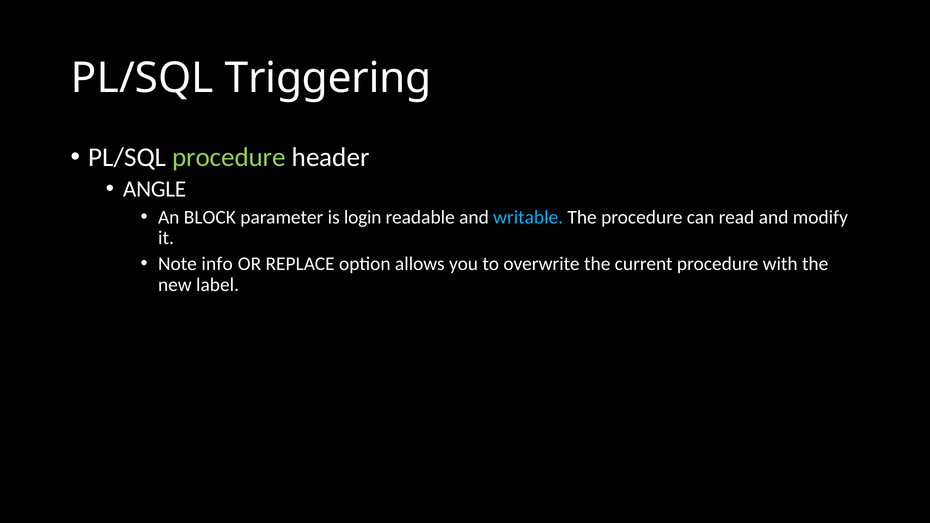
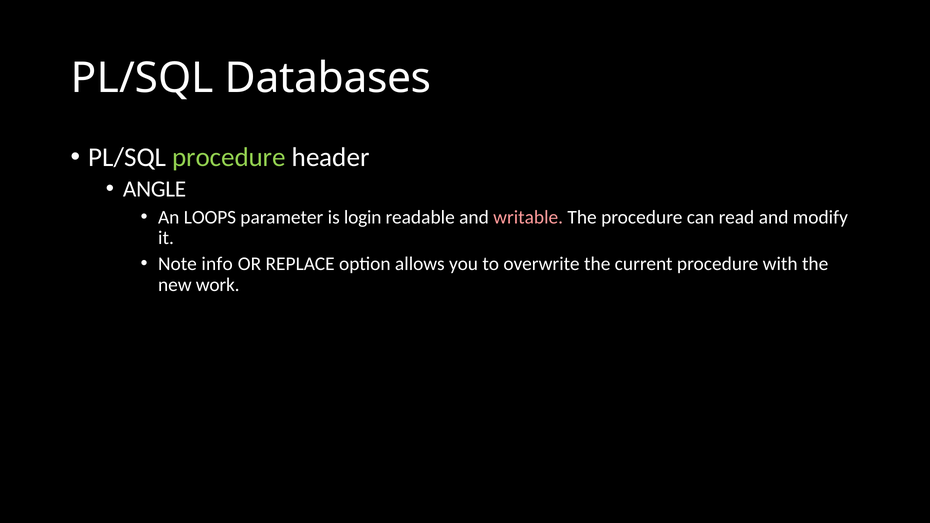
Triggering: Triggering -> Databases (328, 78)
BLOCK: BLOCK -> LOOPS (210, 217)
writable colour: light blue -> pink (528, 217)
label: label -> work (218, 285)
